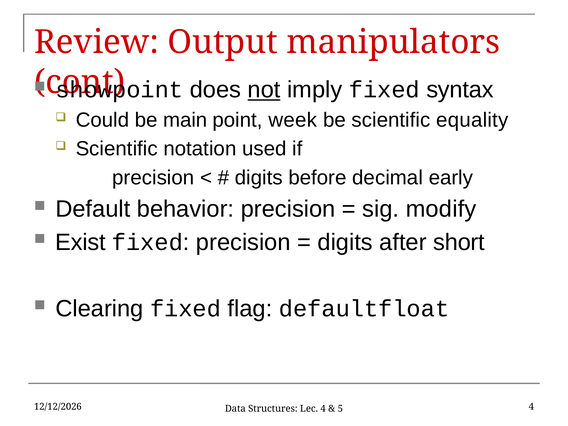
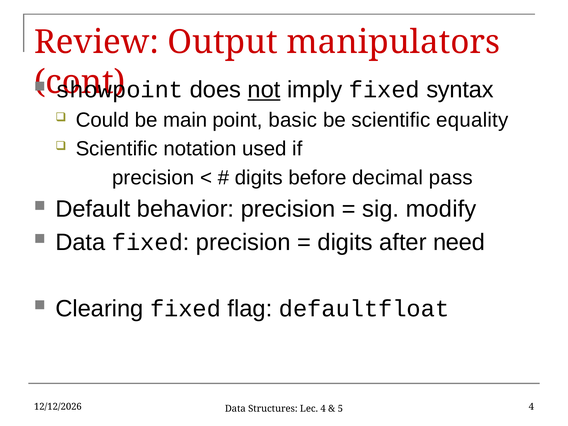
week: week -> basic (293, 120)
early: early -> pass (451, 178)
Exist: Exist -> Data (80, 242)
short: short -> need (459, 242)
